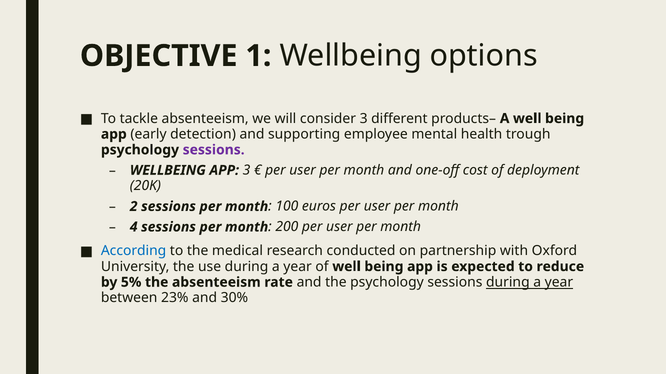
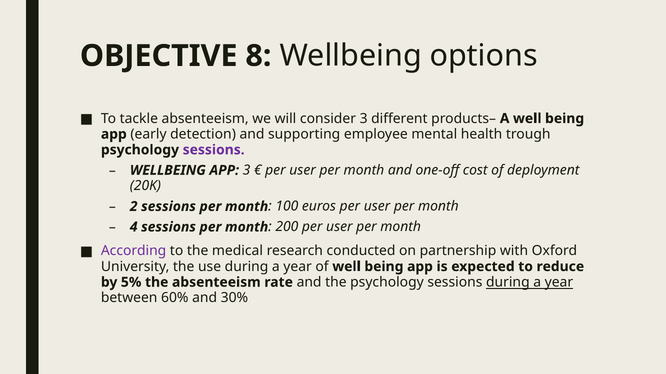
1: 1 -> 8 (258, 56)
According colour: blue -> purple (134, 251)
23%: 23% -> 60% (175, 298)
